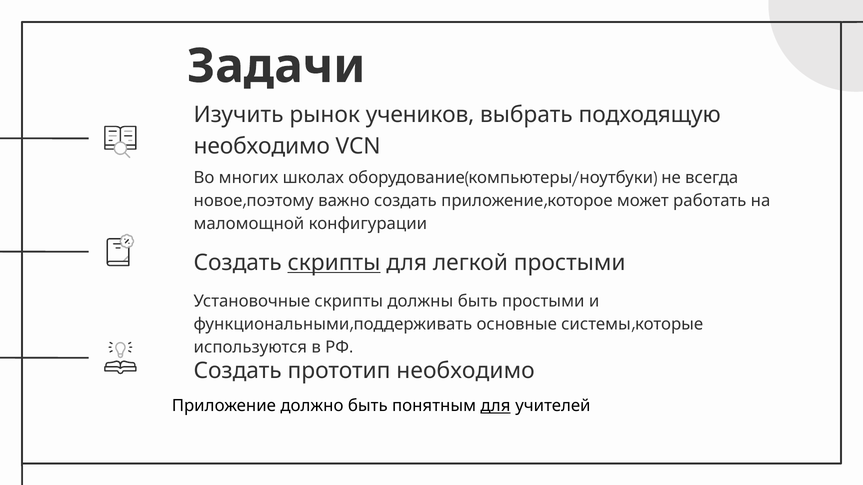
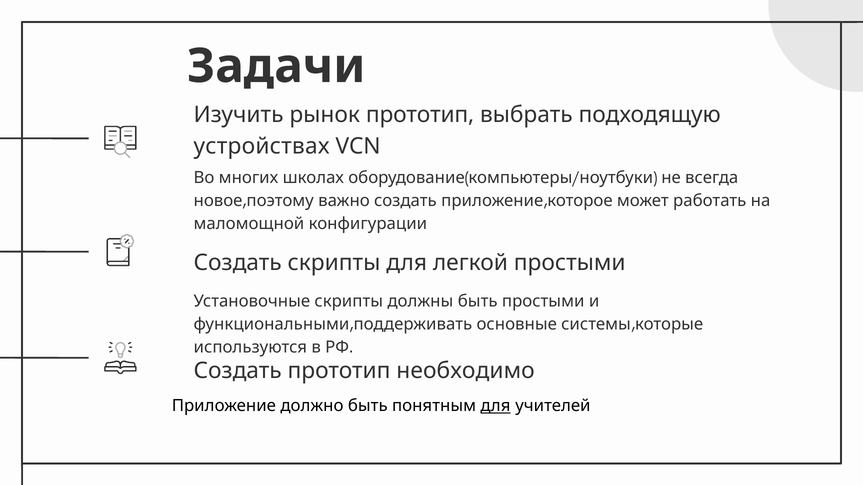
рынок учеников: учеников -> прототип (420, 115)
необходимо: необходимо -> устройствах (262, 146)
скрипты underline: present -> none (334, 263)
